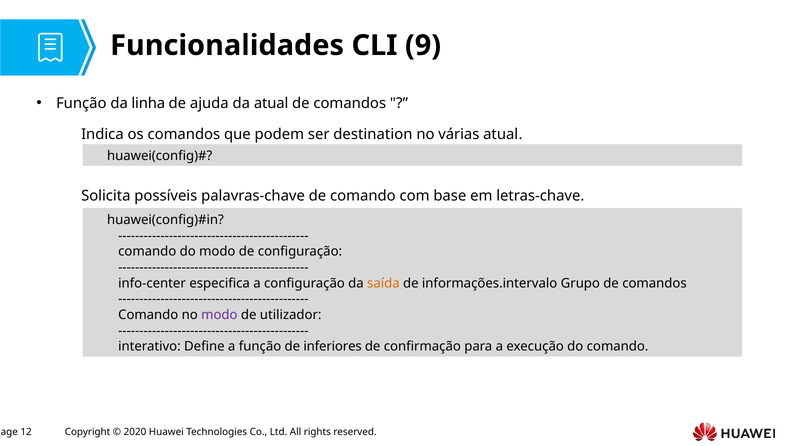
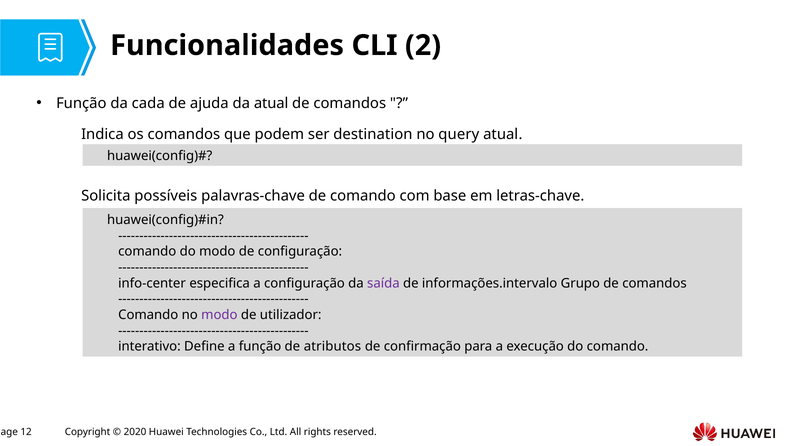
9: 9 -> 2 (423, 45)
linha: linha -> cada (148, 103)
várias: várias -> query (459, 134)
saída colour: orange -> purple (383, 283)
inferiores: inferiores -> atributos (332, 346)
